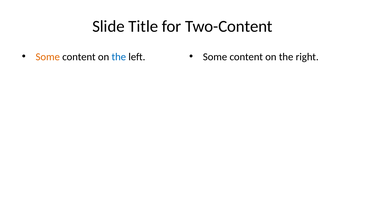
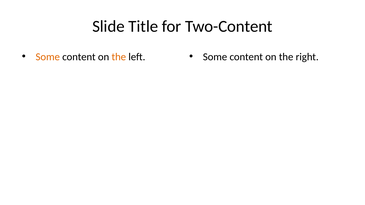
the colour: blue -> orange (119, 57)
